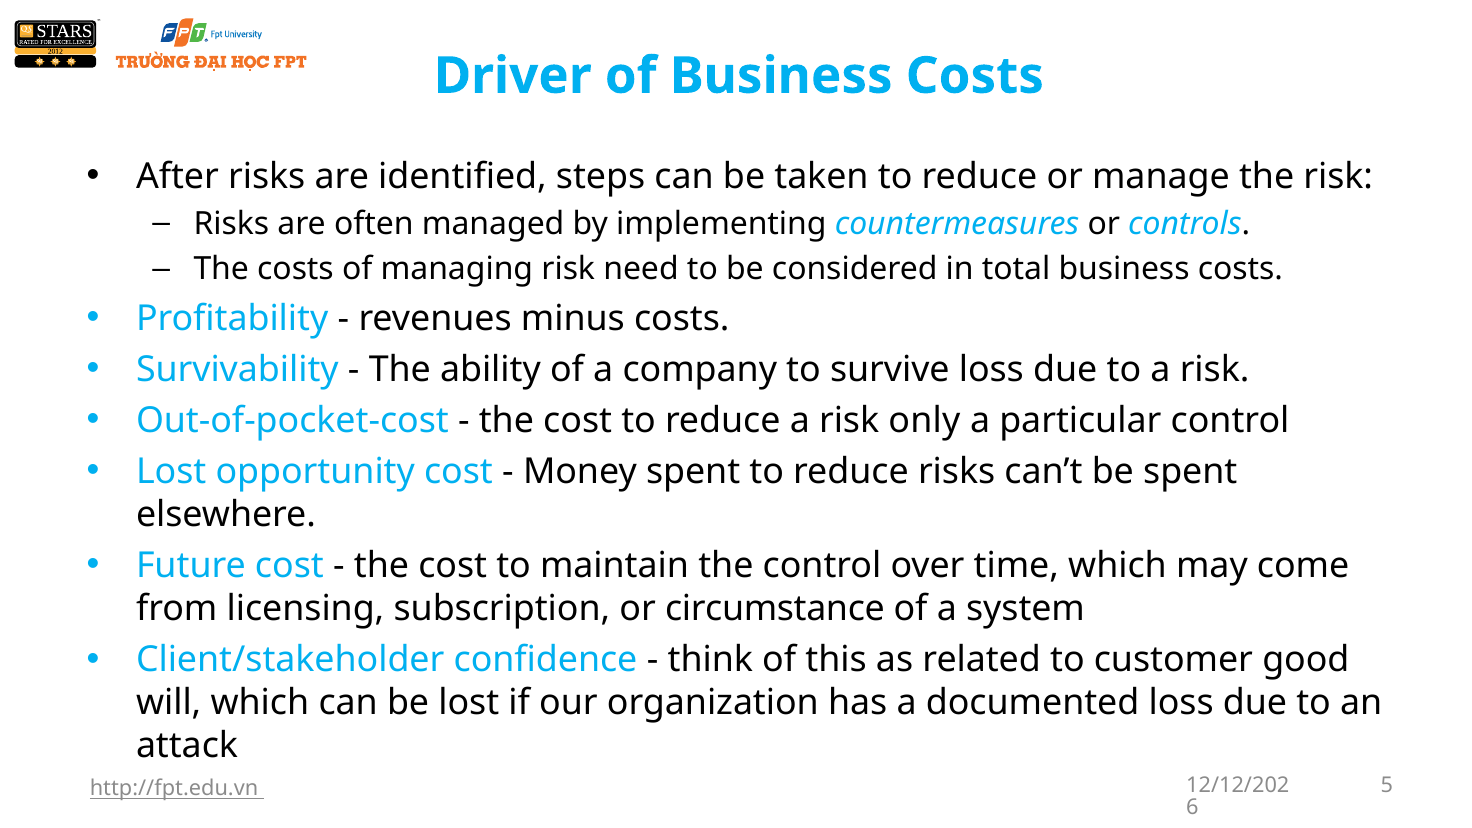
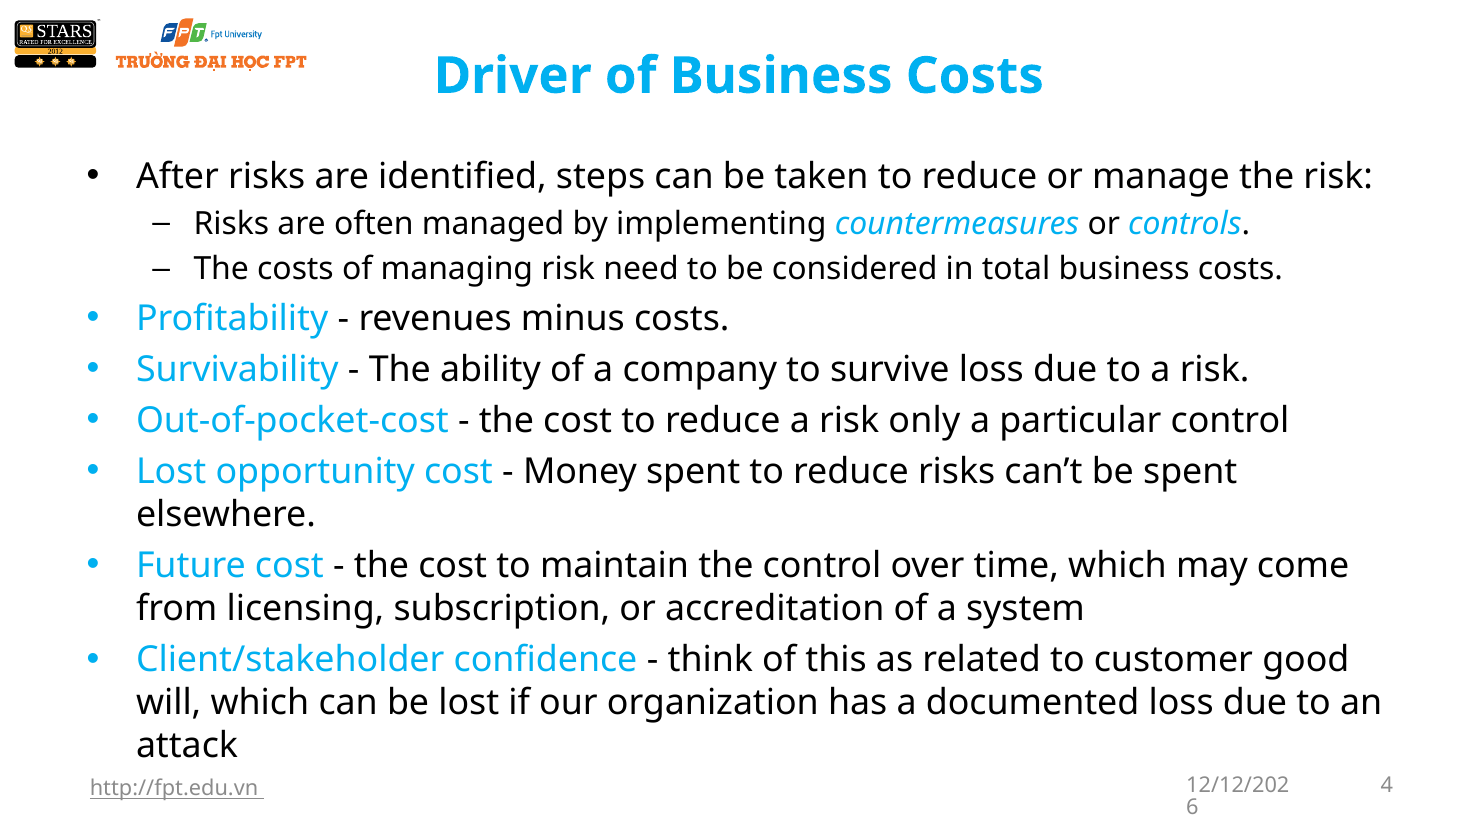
circumstance: circumstance -> accreditation (775, 609)
5: 5 -> 4 (1387, 785)
